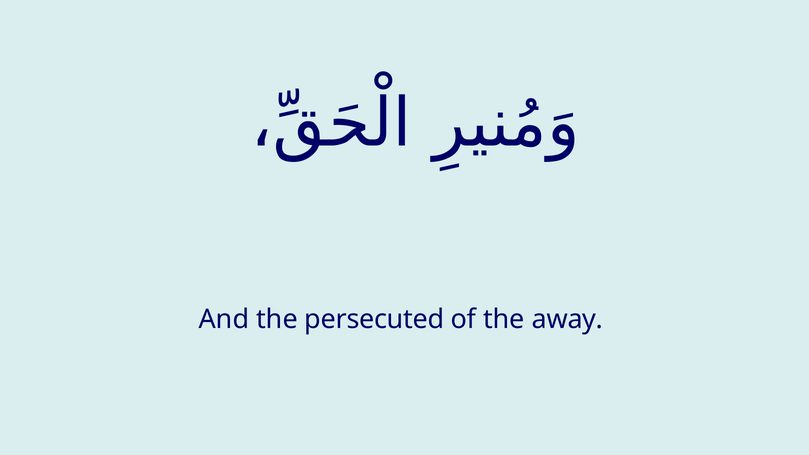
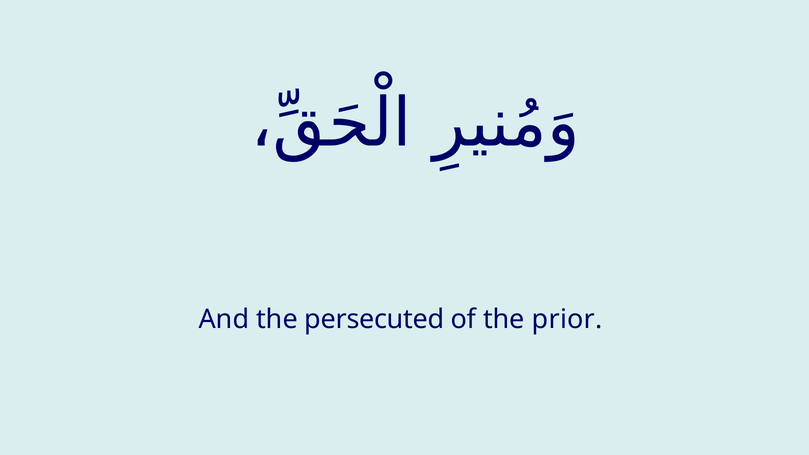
away: away -> prior (567, 319)
